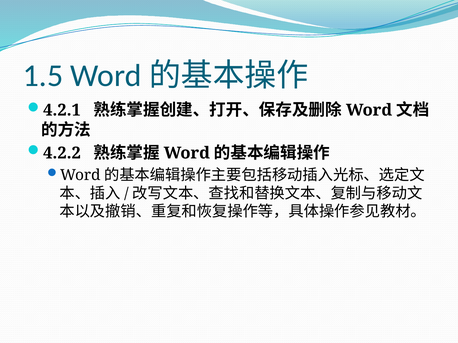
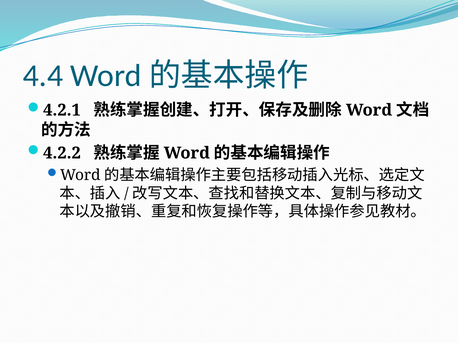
1.5: 1.5 -> 4.4 (43, 76)
